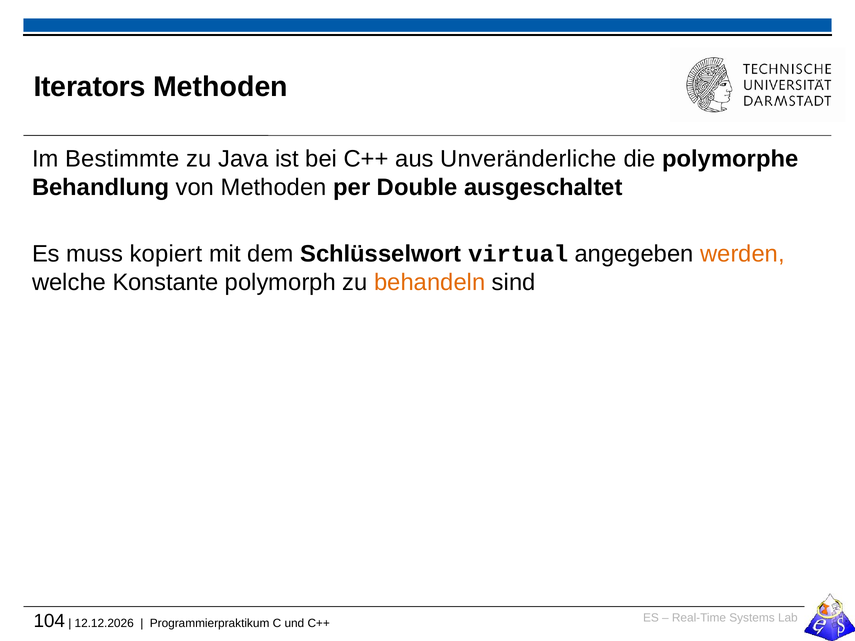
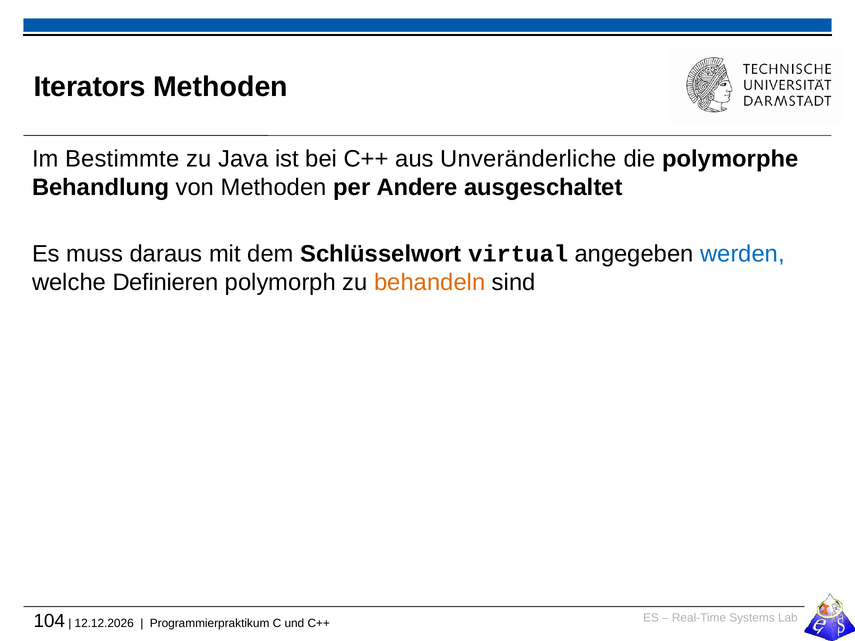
Double: Double -> Andere (417, 187)
kopiert: kopiert -> daraus (166, 254)
werden colour: orange -> blue (742, 254)
Konstante: Konstante -> Definieren (166, 283)
